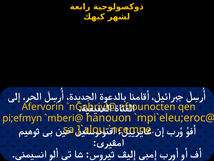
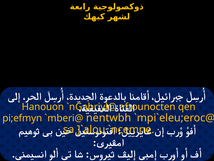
Afervorin: Afervorin -> Hanouon (43, 106)
hanouon: hanouon -> nentwbh (109, 118)
